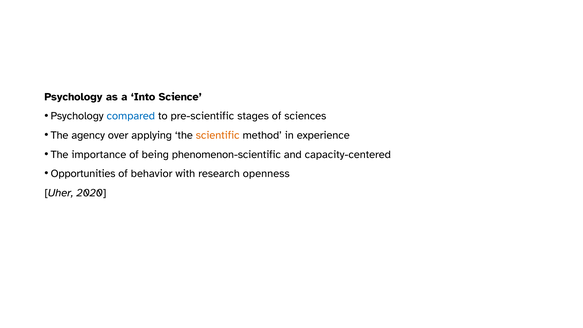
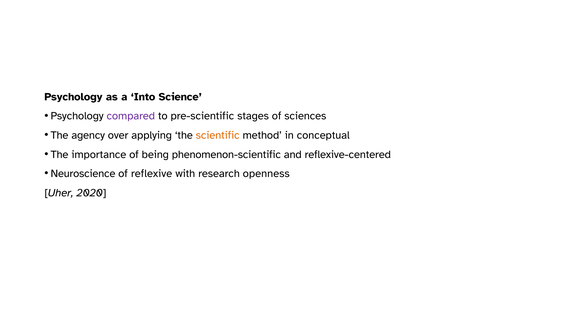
compared colour: blue -> purple (131, 116)
experience: experience -> conceptual (323, 135)
capacity-centered: capacity-centered -> reflexive-centered (348, 154)
Opportunities: Opportunities -> Neuroscience (83, 174)
behavior: behavior -> reflexive (152, 174)
